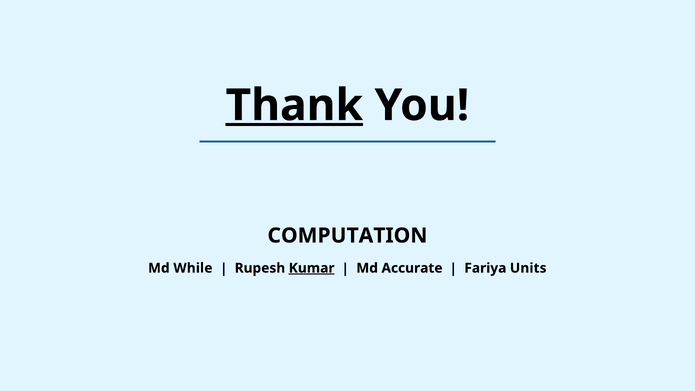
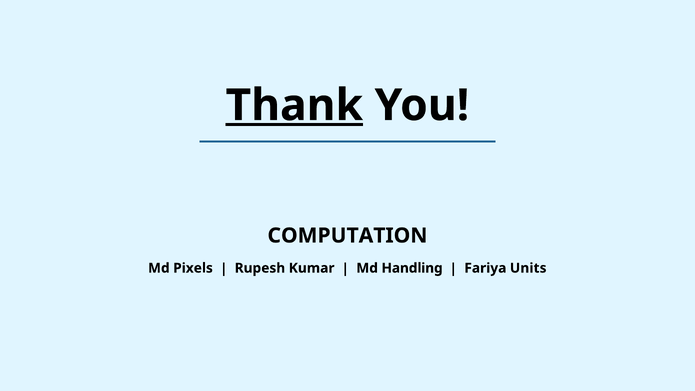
While: While -> Pixels (193, 268)
Kumar underline: present -> none (312, 268)
Accurate: Accurate -> Handling (412, 268)
